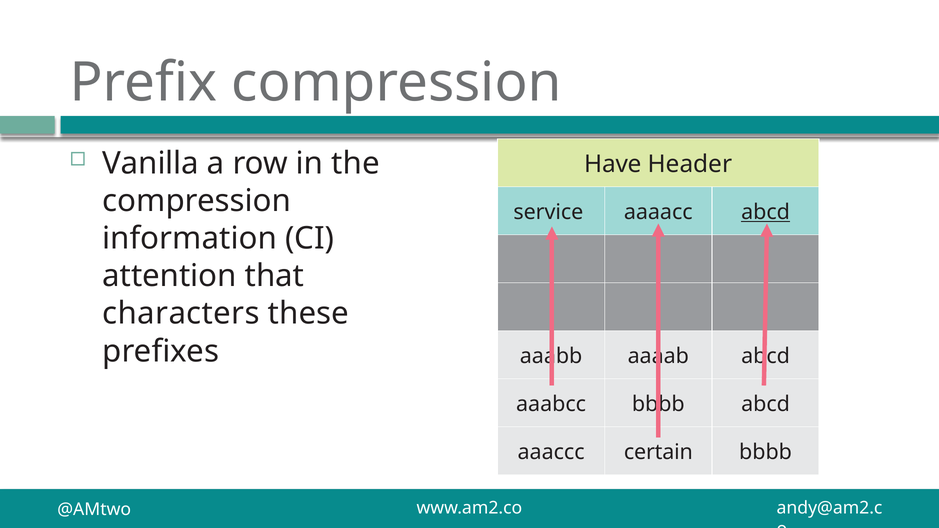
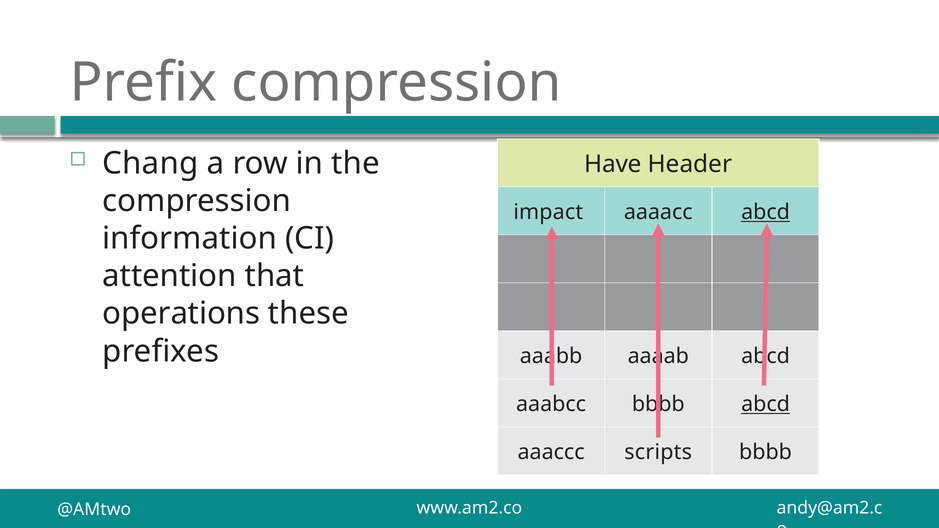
Vanilla: Vanilla -> Chang (150, 163)
service: service -> impact (548, 212)
characters: characters -> operations (181, 314)
abcd underline: none -> present (766, 404)
certain: certain -> scripts (658, 452)
